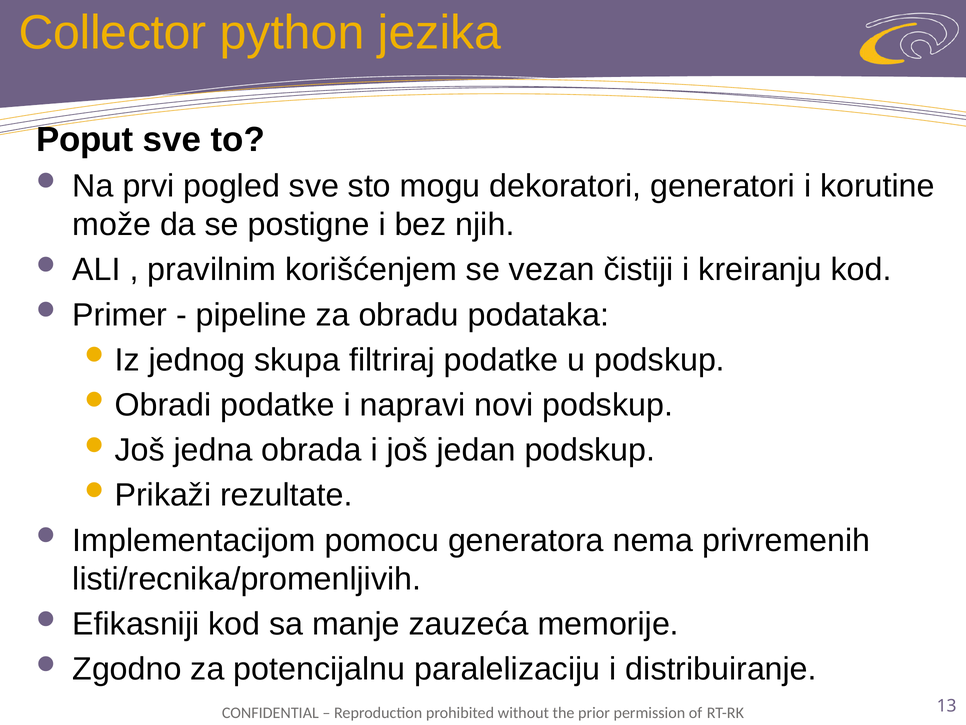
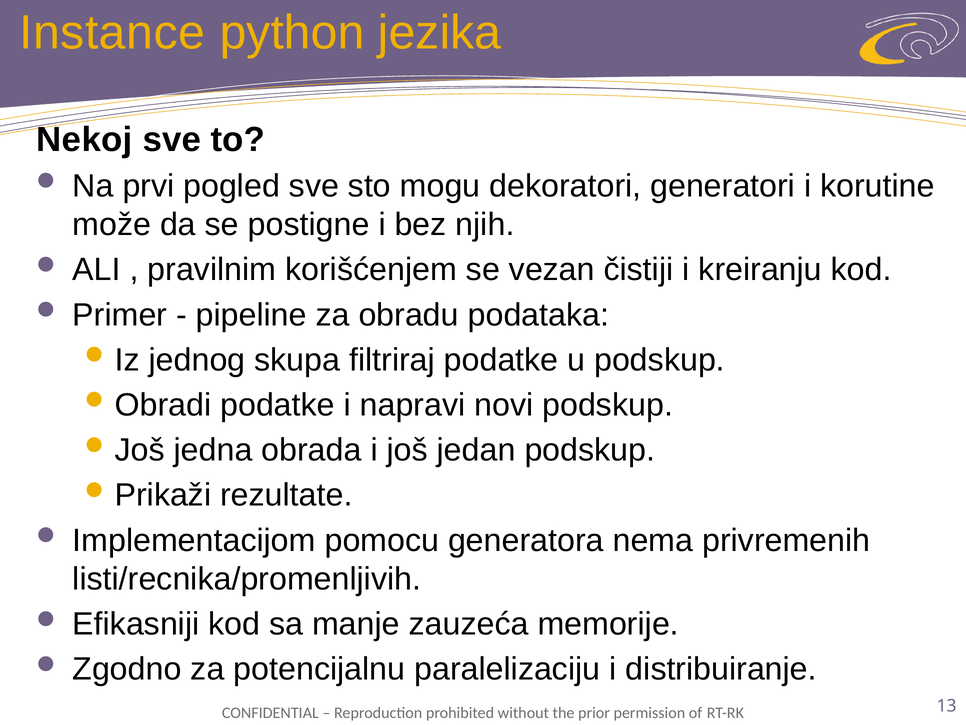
Collector: Collector -> Instance (112, 33)
Poput: Poput -> Nekoj (85, 139)
